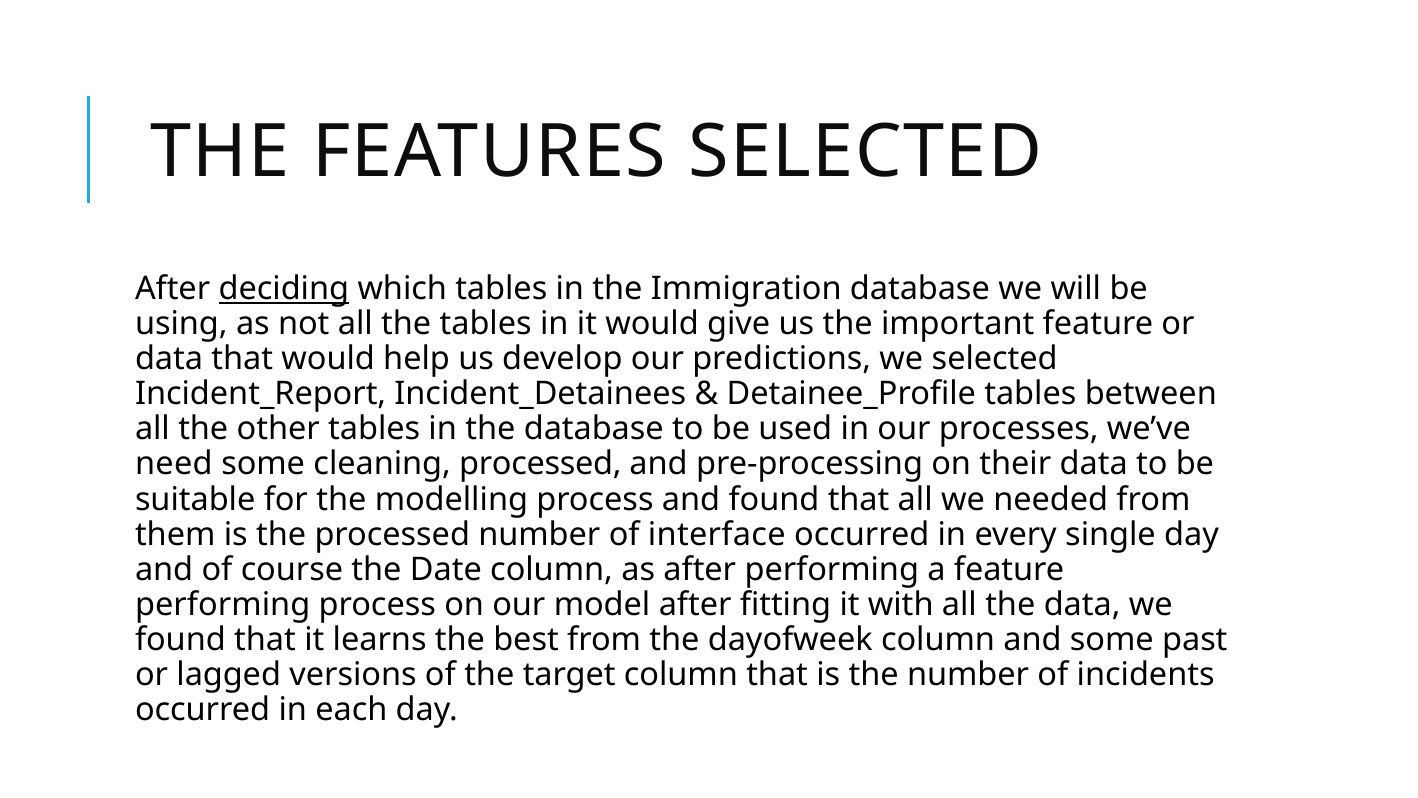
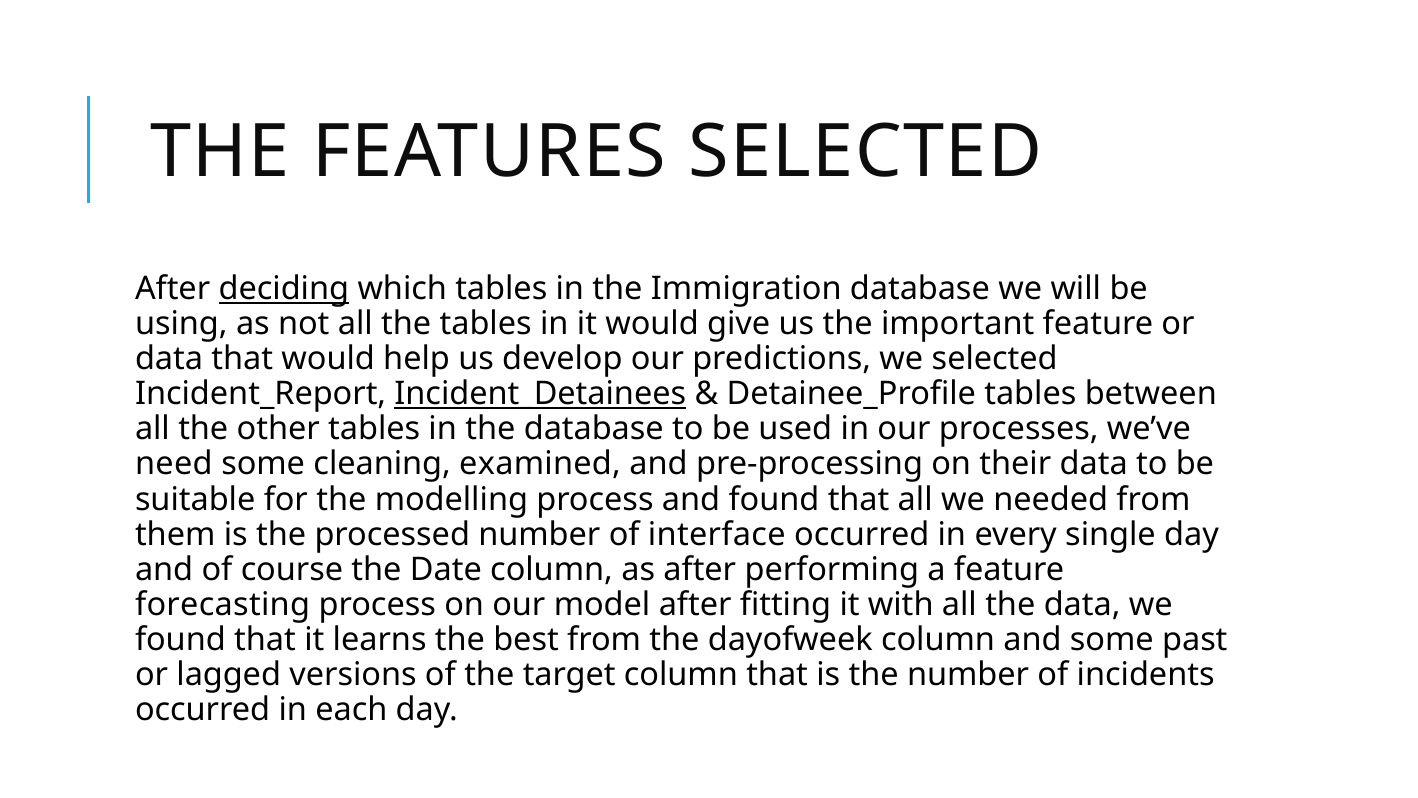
Incident_Detainees underline: none -> present (540, 394)
cleaning processed: processed -> examined (540, 464)
performing: performing -> forecasting (223, 604)
